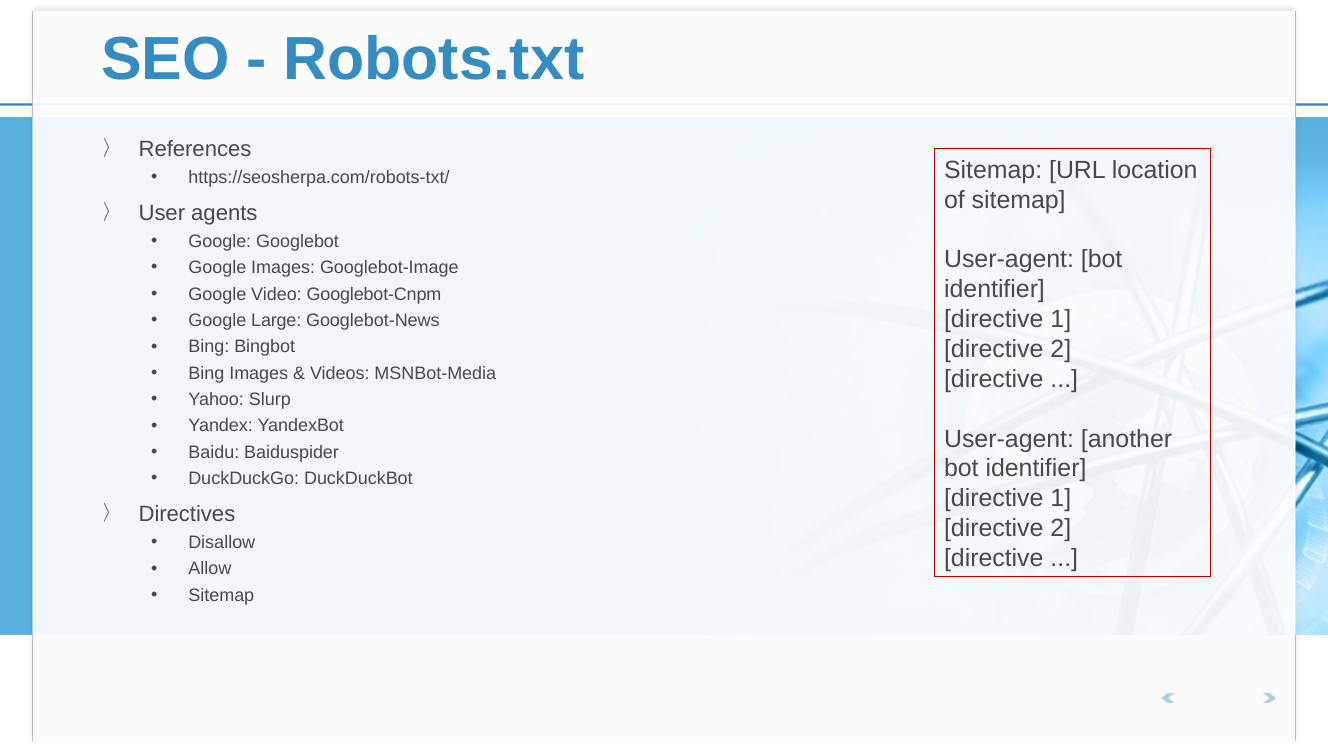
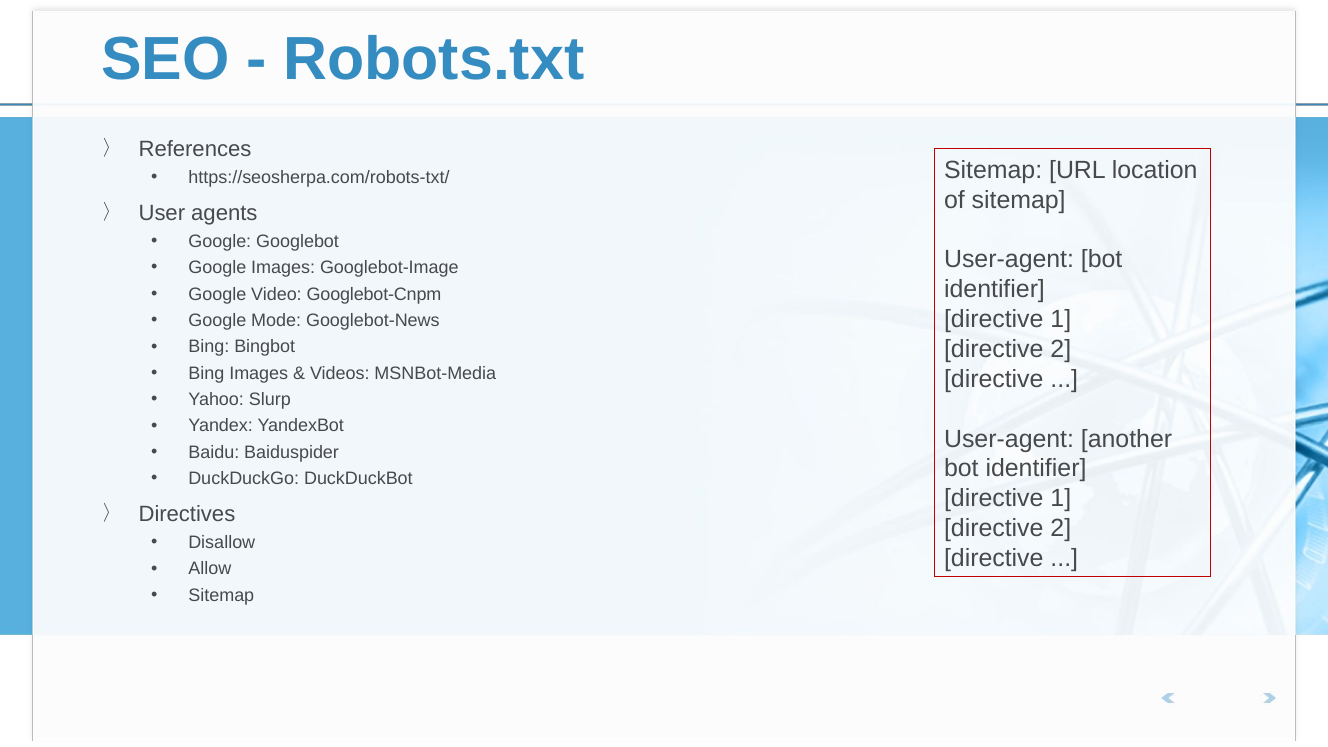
Large: Large -> Mode (276, 321)
